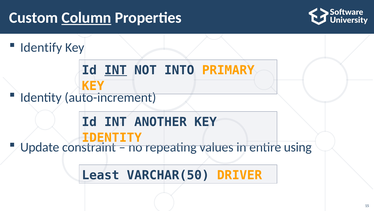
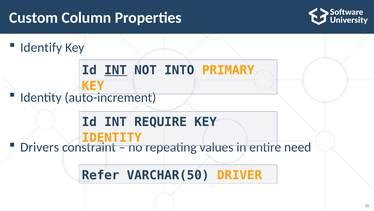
Column underline: present -> none (86, 18)
ANOTHER: ANOTHER -> REQUIRE (161, 122)
Update: Update -> Drivers (40, 147)
using: using -> need (298, 147)
Least: Least -> Refer (101, 175)
